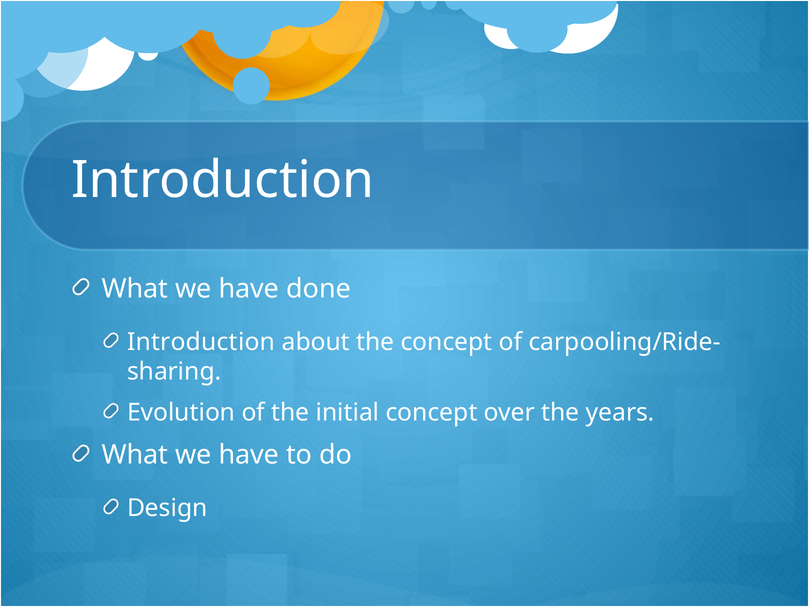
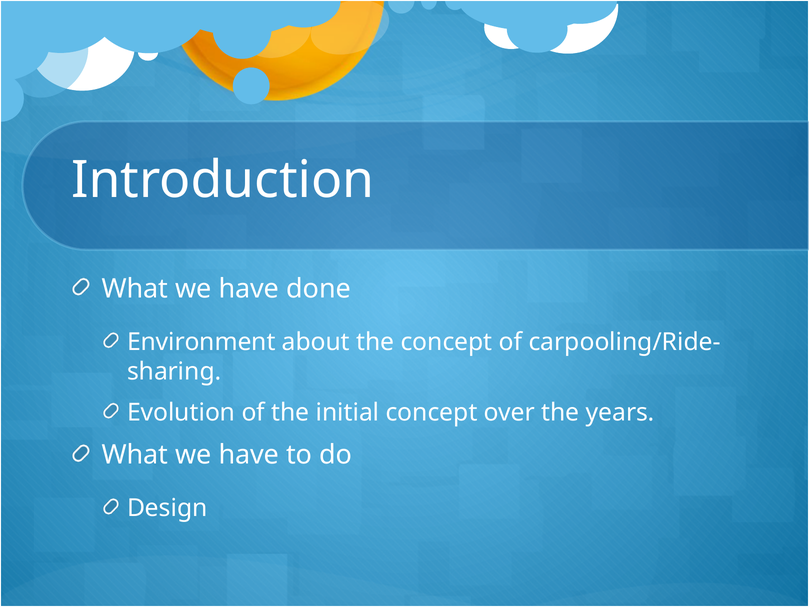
Introduction: Introduction -> Environment (201, 342)
